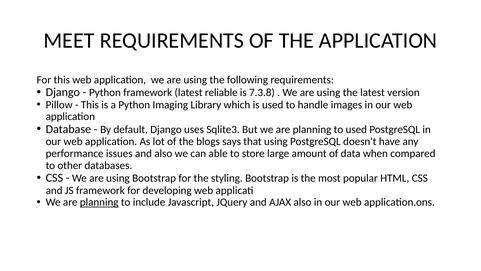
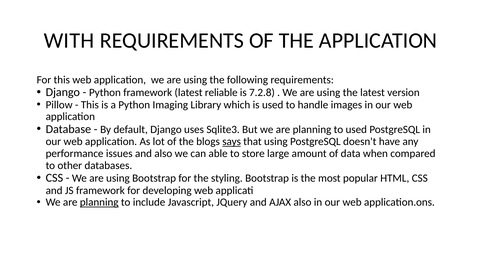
MEET: MEET -> WITH (69, 40)
7.3.8: 7.3.8 -> 7.2.8 (262, 92)
says underline: none -> present (232, 141)
